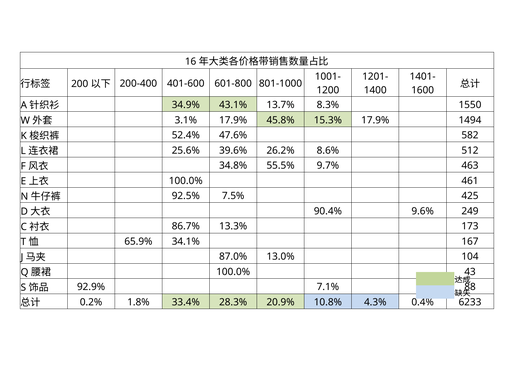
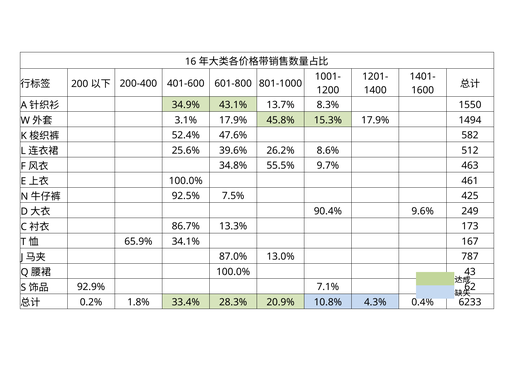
104: 104 -> 787 (470, 257)
88: 88 -> 62 (470, 287)
